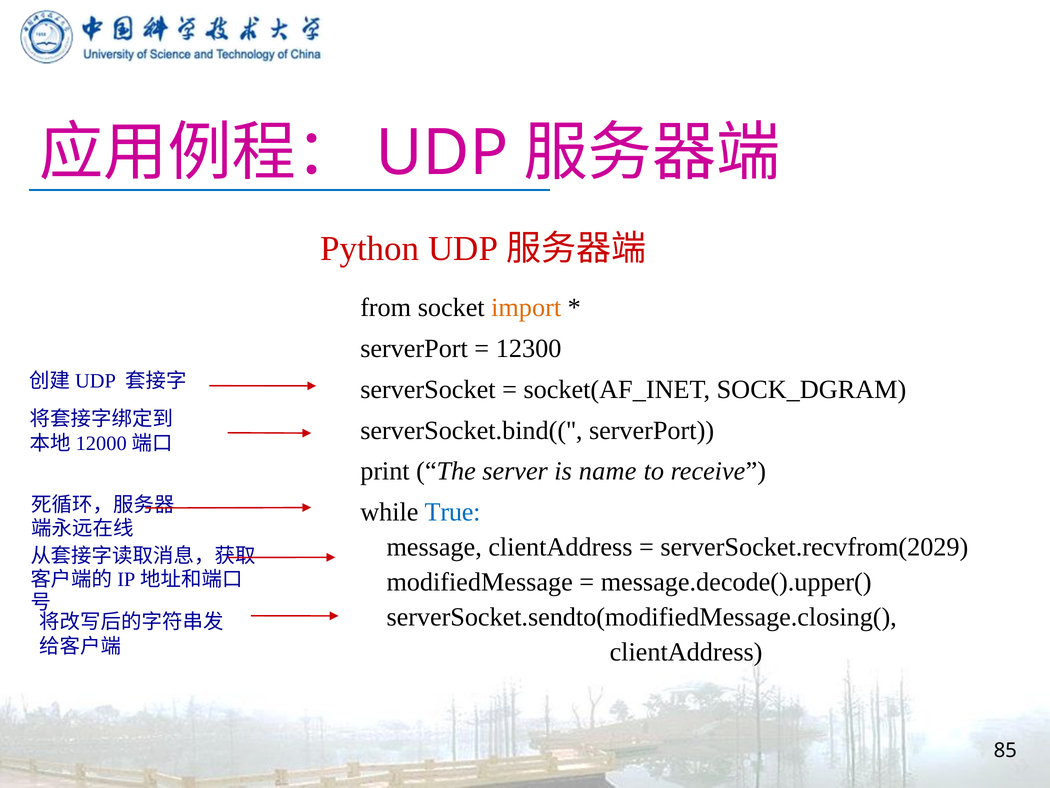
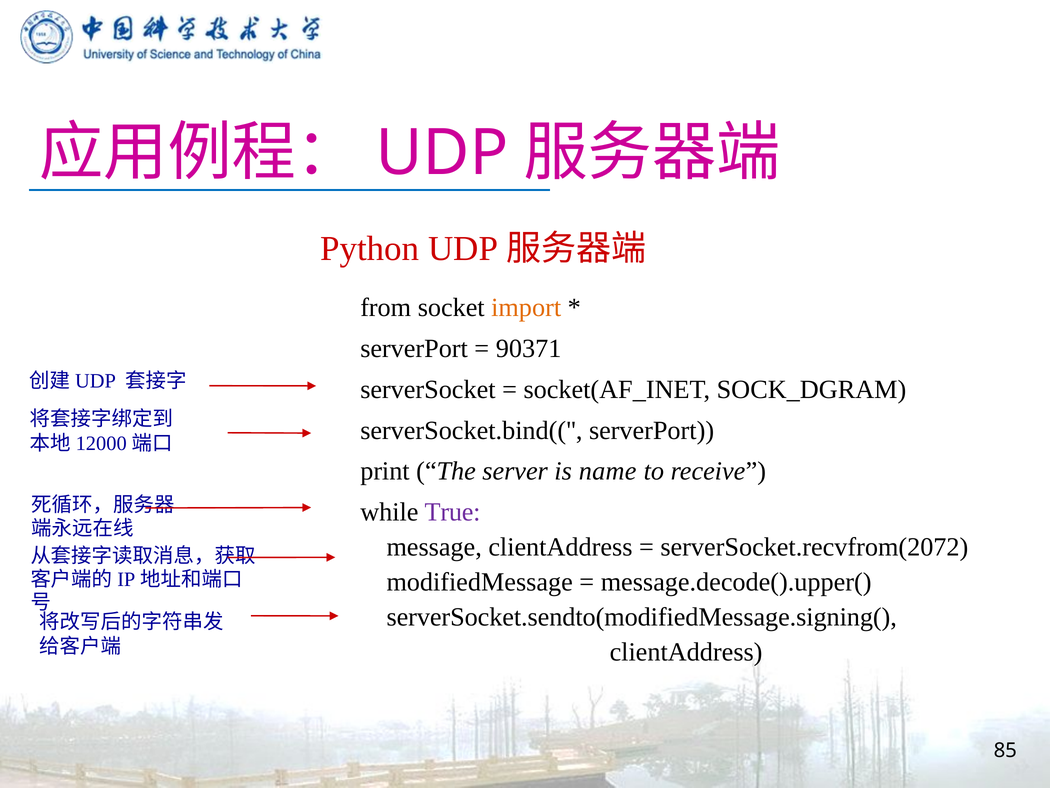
12300: 12300 -> 90371 (529, 348)
True colour: blue -> purple (453, 512)
serverSocket.recvfrom(2029: serverSocket.recvfrom(2029 -> serverSocket.recvfrom(2072 (814, 547)
serverSocket.sendto(modifiedMessage.closing(: serverSocket.sendto(modifiedMessage.closing( -> serverSocket.sendto(modifiedMessage.signing( (642, 617)
